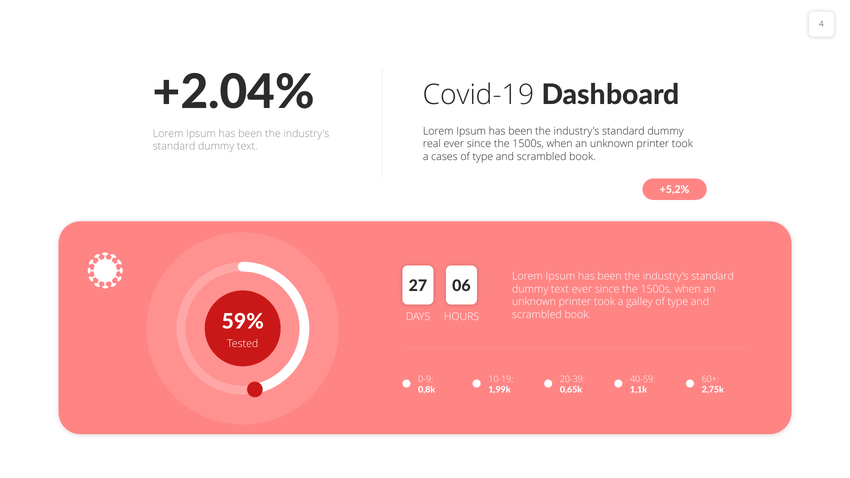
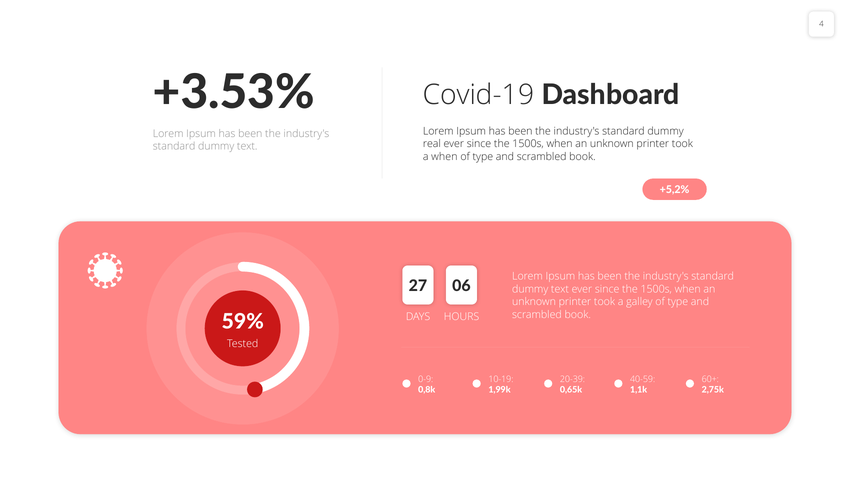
+2.04%: +2.04% -> +3.53% (234, 92)
a cases: cases -> when (444, 157)
